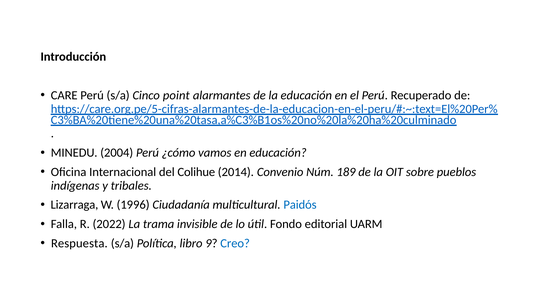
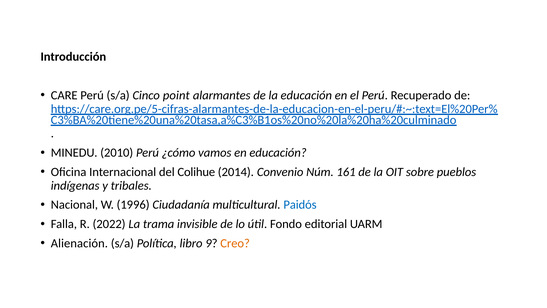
2004: 2004 -> 2010 (117, 153)
189: 189 -> 161 (346, 172)
Lizarraga: Lizarraga -> Nacional (74, 205)
Respuesta: Respuesta -> Alienación (79, 243)
Creo colour: blue -> orange (235, 243)
